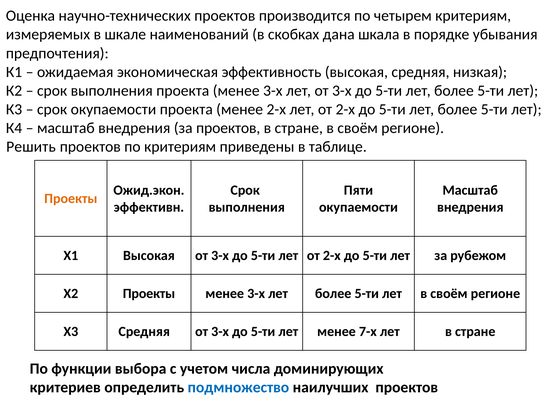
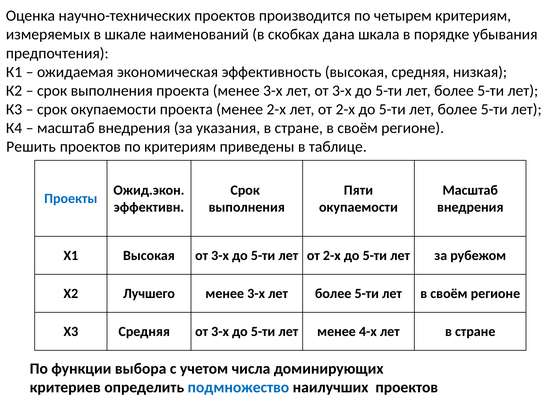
за проектов: проектов -> указания (228, 128)
Проекты colour: orange -> blue (71, 199)
Х2 Проекты: Проекты -> Лучшего (149, 294)
7-х: 7-х -> 4-х (368, 332)
